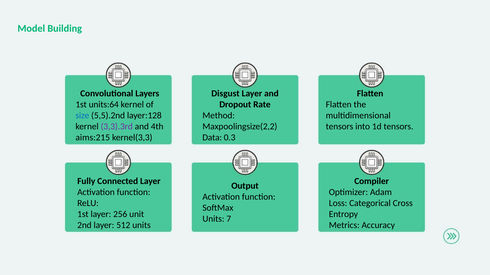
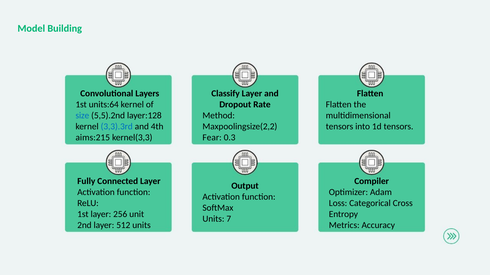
Disgust: Disgust -> Classify (226, 94)
3,3).3rd colour: purple -> blue (117, 127)
Data: Data -> Fear (212, 138)
